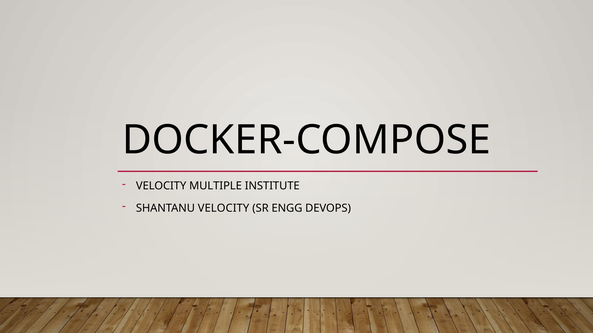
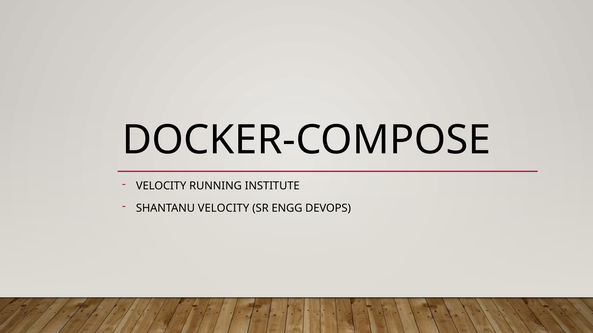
MULTIPLE: MULTIPLE -> RUNNING (216, 186)
